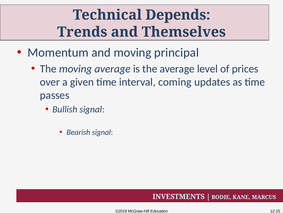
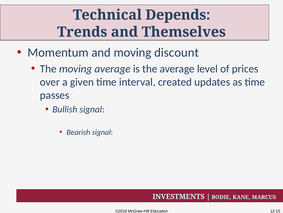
principal: principal -> discount (177, 52)
coming: coming -> created (175, 82)
